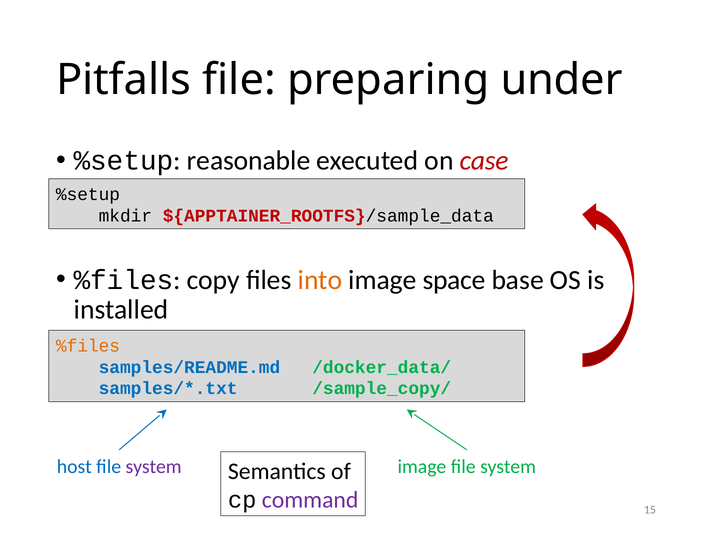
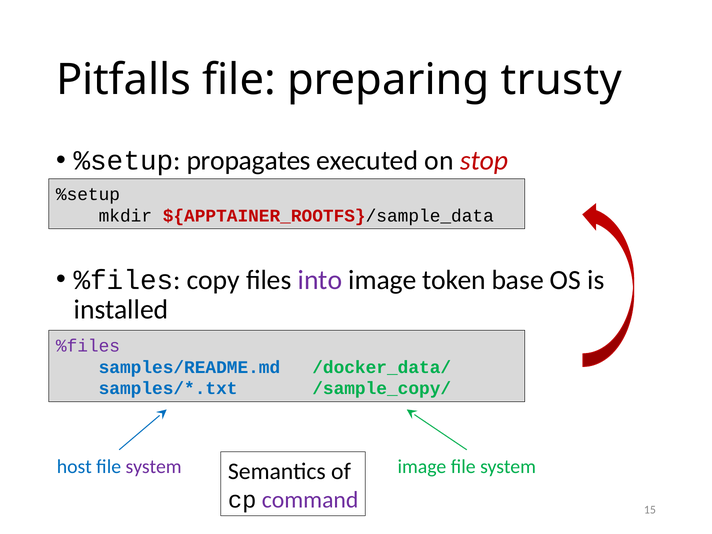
under: under -> trusty (561, 80)
reasonable: reasonable -> propagates (249, 161)
case: case -> stop (484, 161)
into colour: orange -> purple (320, 280)
space: space -> token (454, 280)
%files colour: orange -> purple (88, 346)
